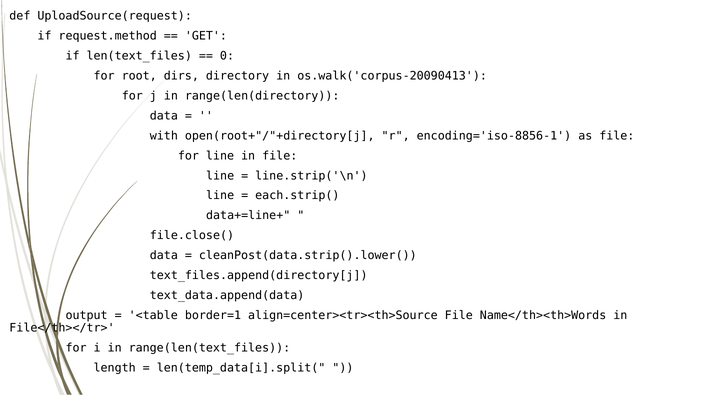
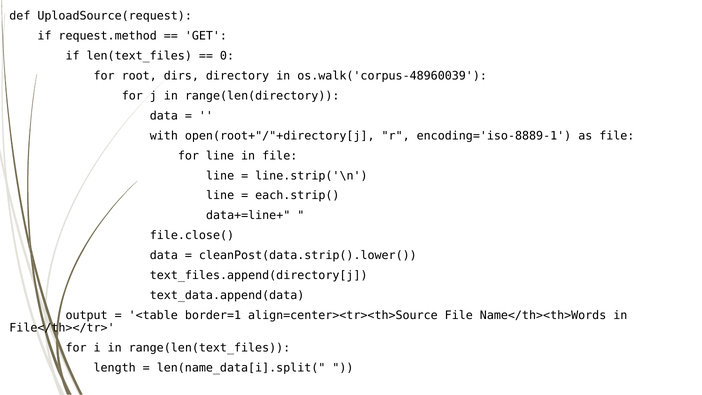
os.walk('corpus-20090413: os.walk('corpus-20090413 -> os.walk('corpus-48960039 (392, 76)
encoding='iso-8856-1: encoding='iso-8856-1 -> encoding='iso-8889-1 (494, 136)
len(temp_data[i].split(: len(temp_data[i].split( -> len(name_data[i].split( (241, 368)
